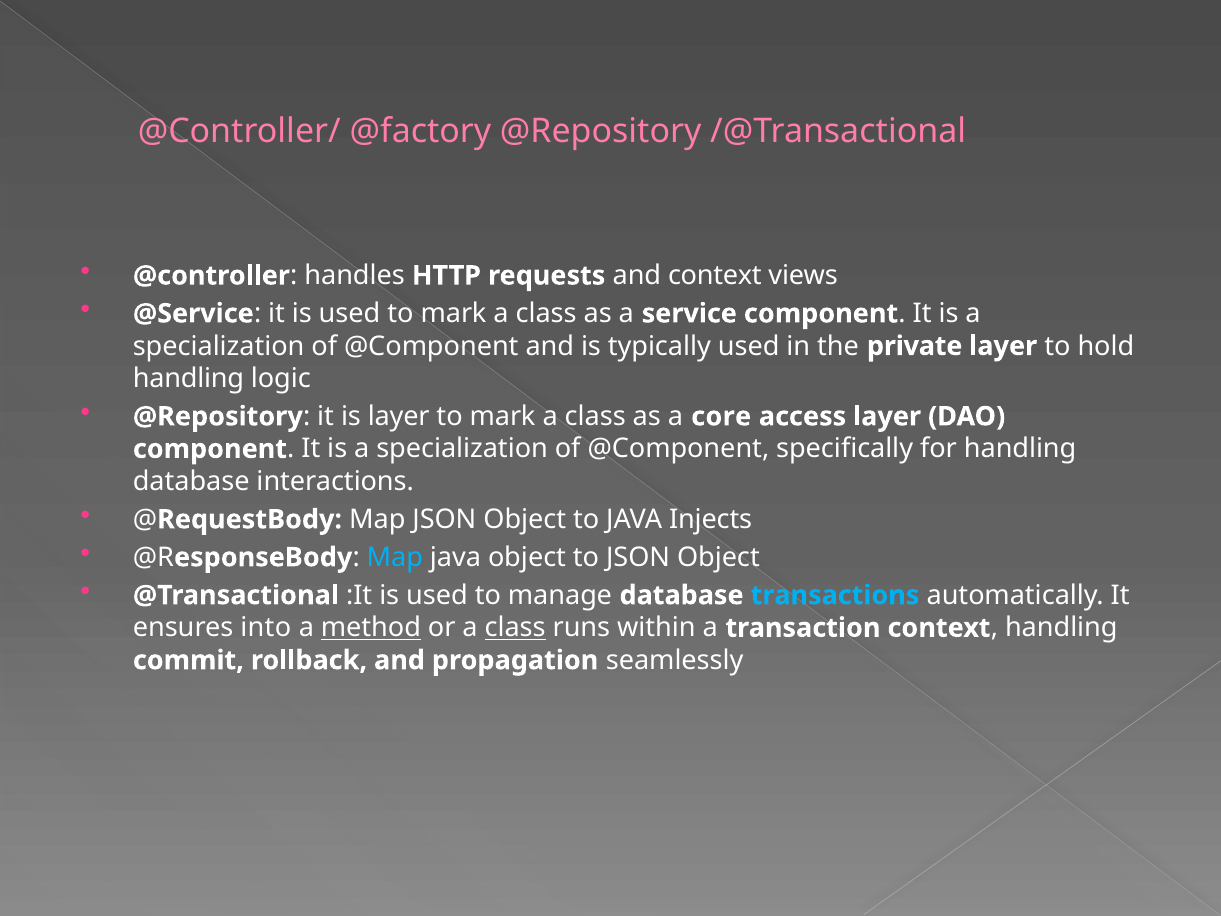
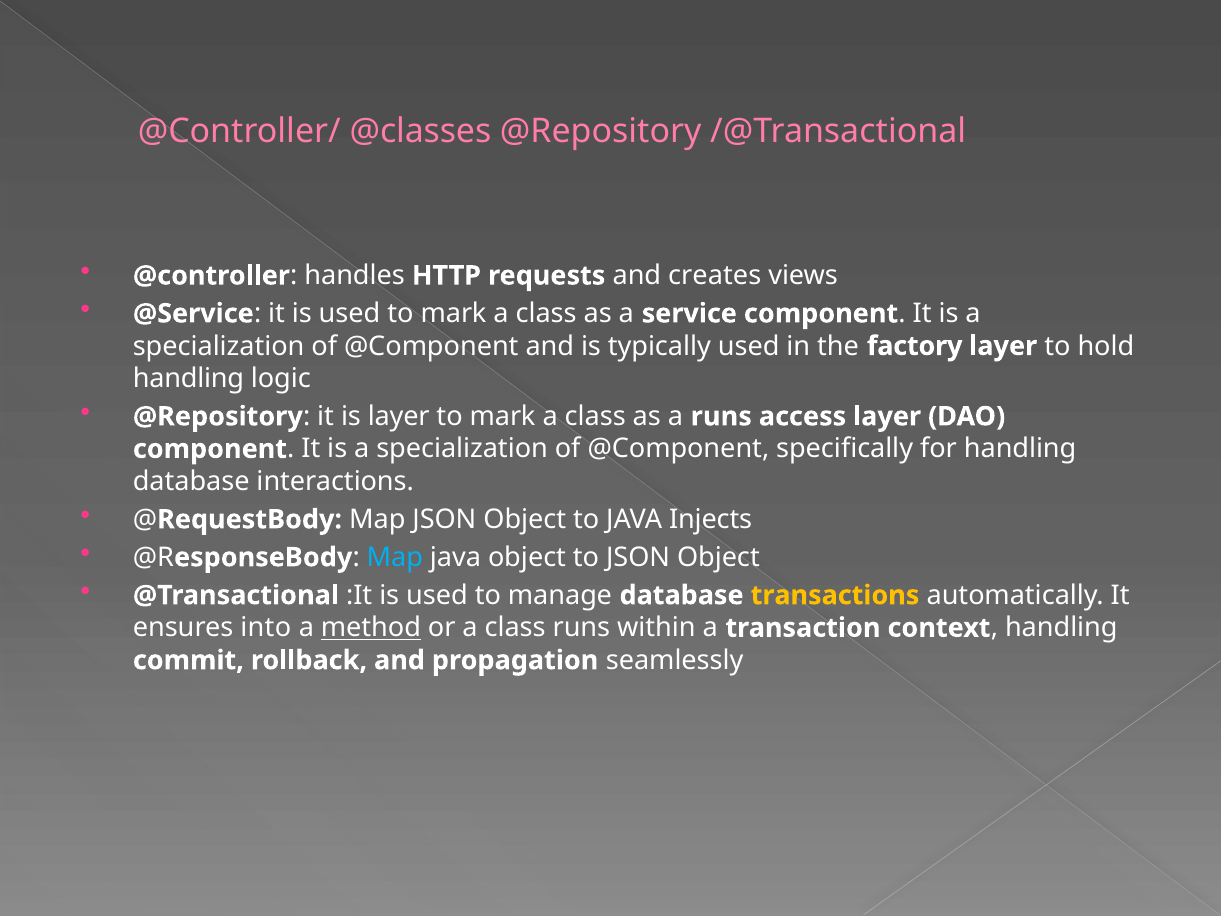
@factory: @factory -> @classes (420, 131)
and context: context -> creates (715, 276)
private: private -> factory (915, 346)
a core: core -> runs (721, 416)
transactions colour: light blue -> yellow (835, 595)
class underline: present -> none (515, 628)
